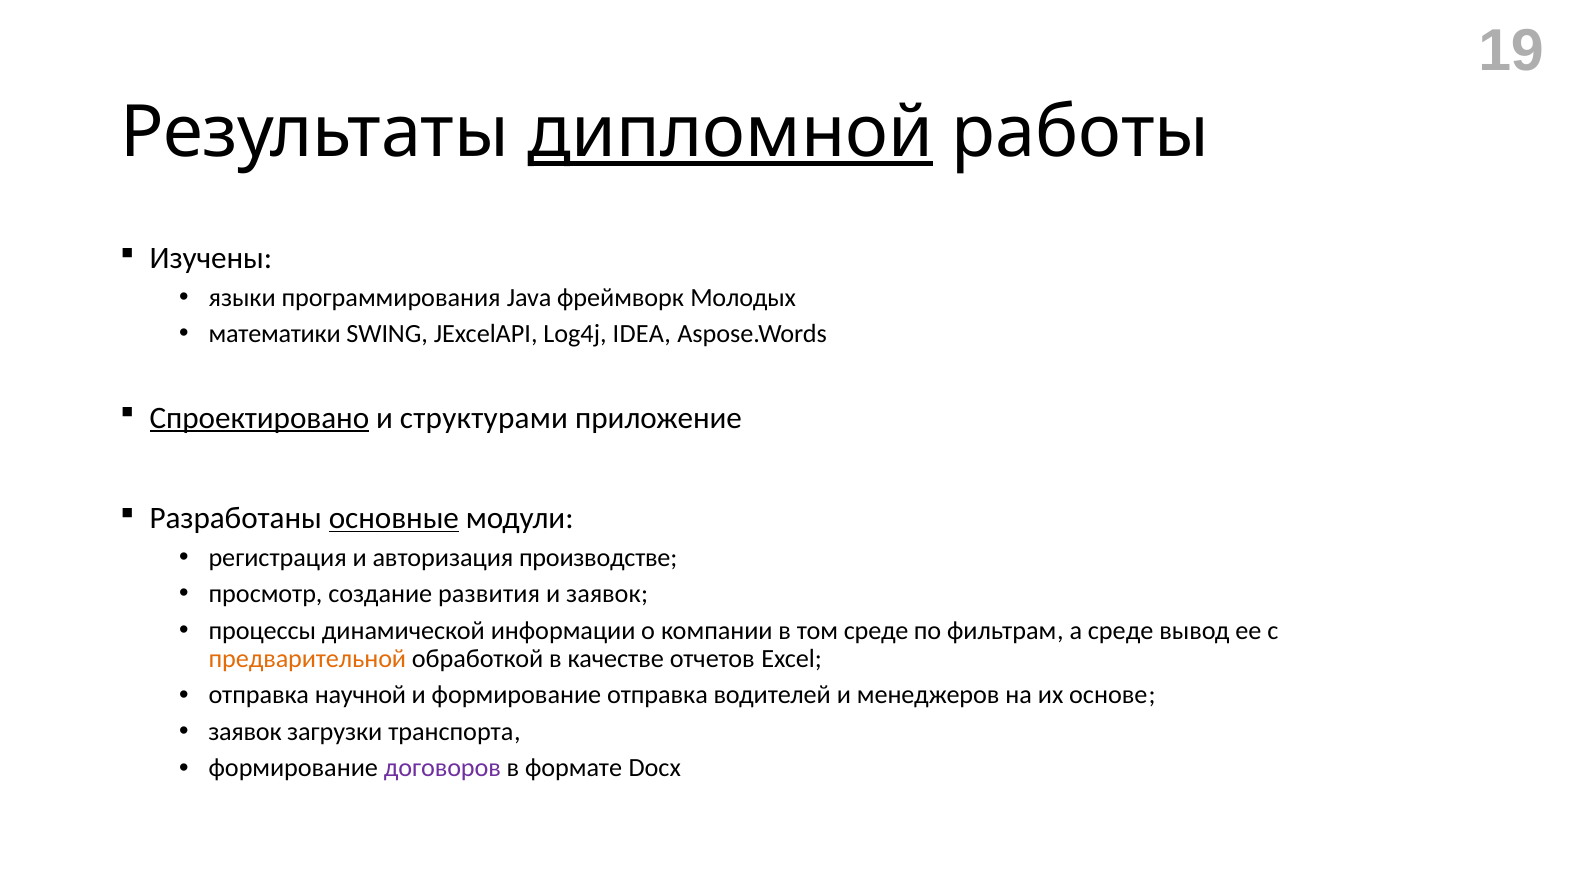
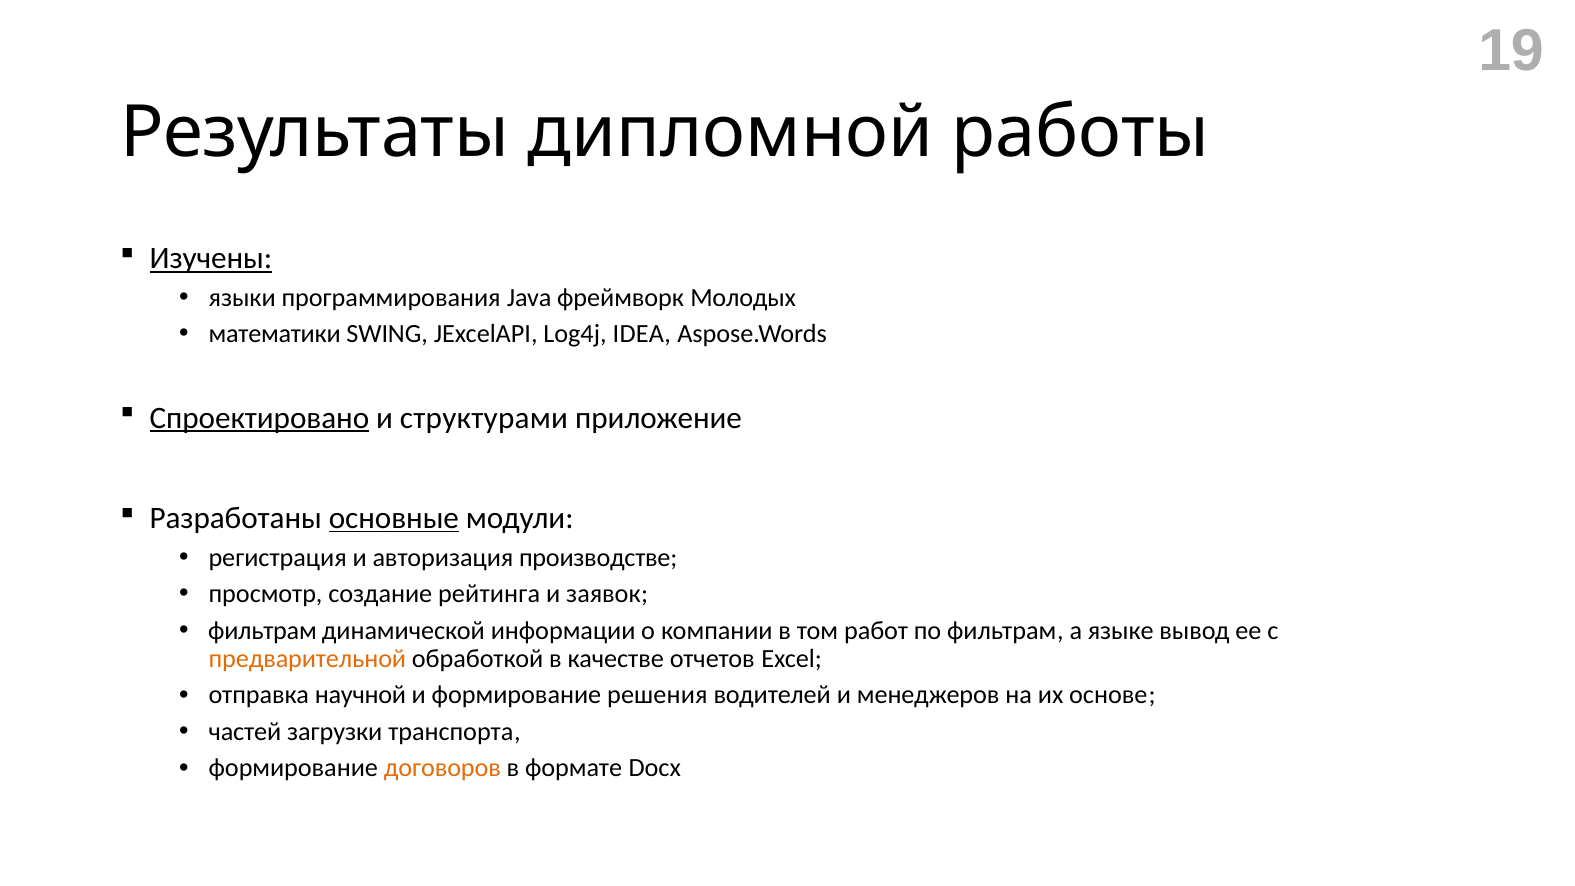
дипломной underline: present -> none (731, 132)
Изучены underline: none -> present (211, 258)
развития: развития -> рейтинга (489, 594)
процессы: процессы -> фильтрам (262, 630)
том среде: среде -> работ (876, 630)
а среде: среде -> языке (1121, 630)
формирование отправка: отправка -> решения (657, 695)
заявок: заявок -> частей (245, 732)
договоров colour: purple -> orange (442, 768)
